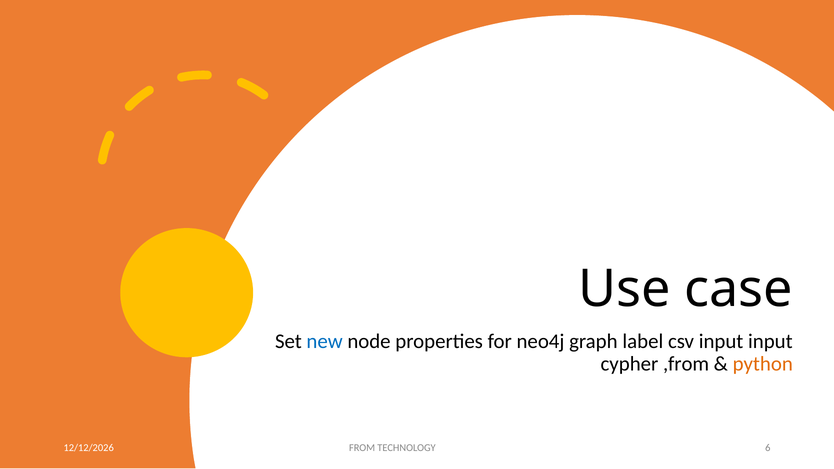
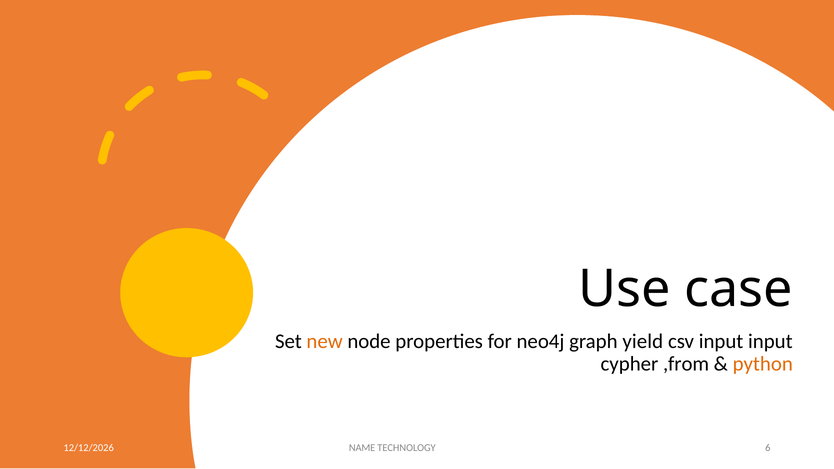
new colour: blue -> orange (325, 341)
label: label -> yield (643, 341)
FROM: FROM -> NAME (362, 448)
